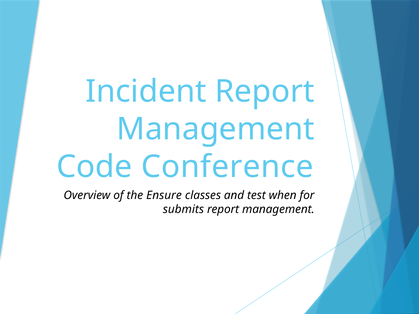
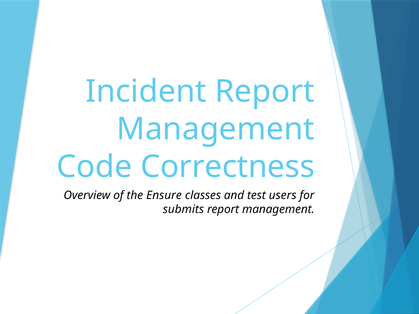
Conference: Conference -> Correctness (228, 167)
when: when -> users (283, 196)
